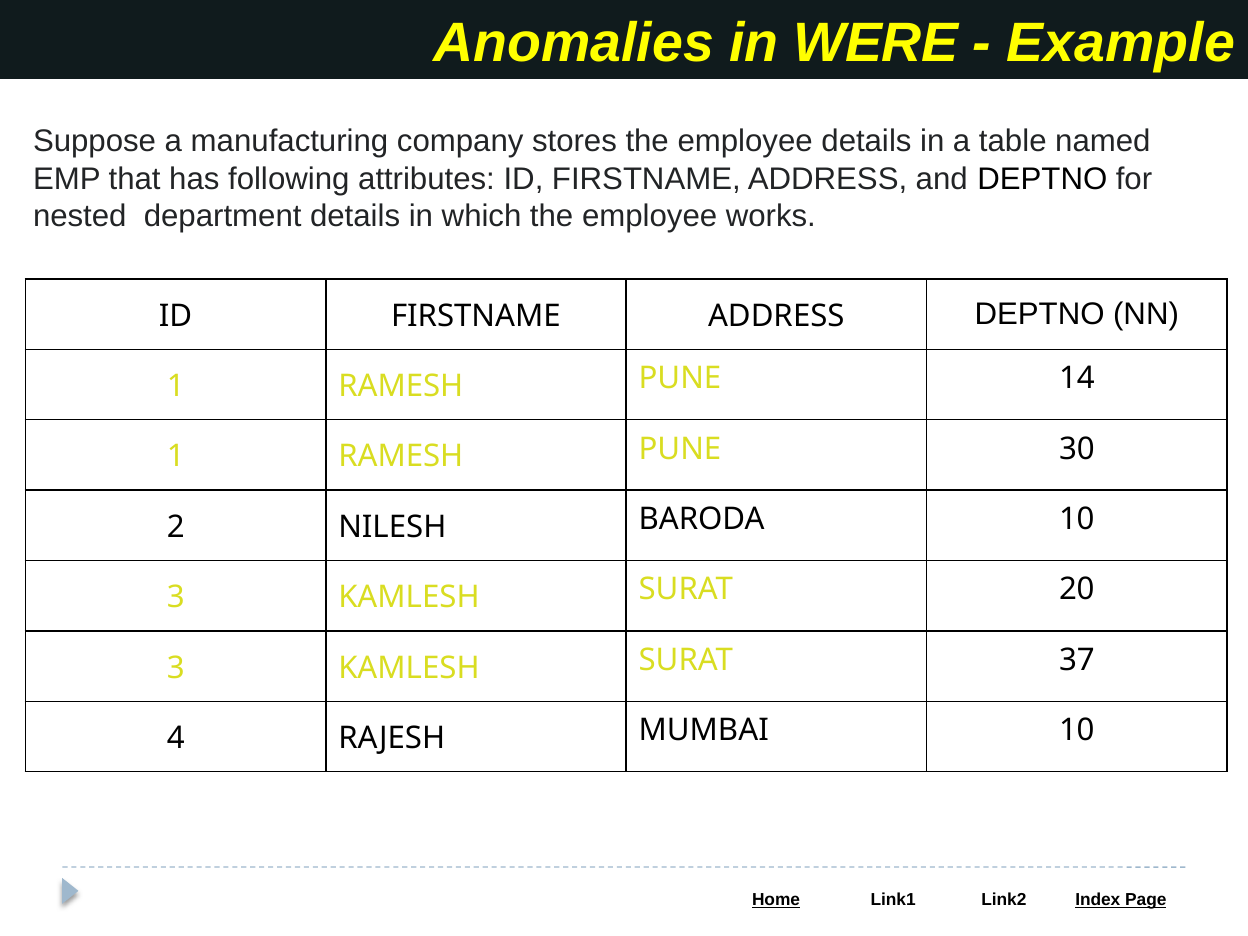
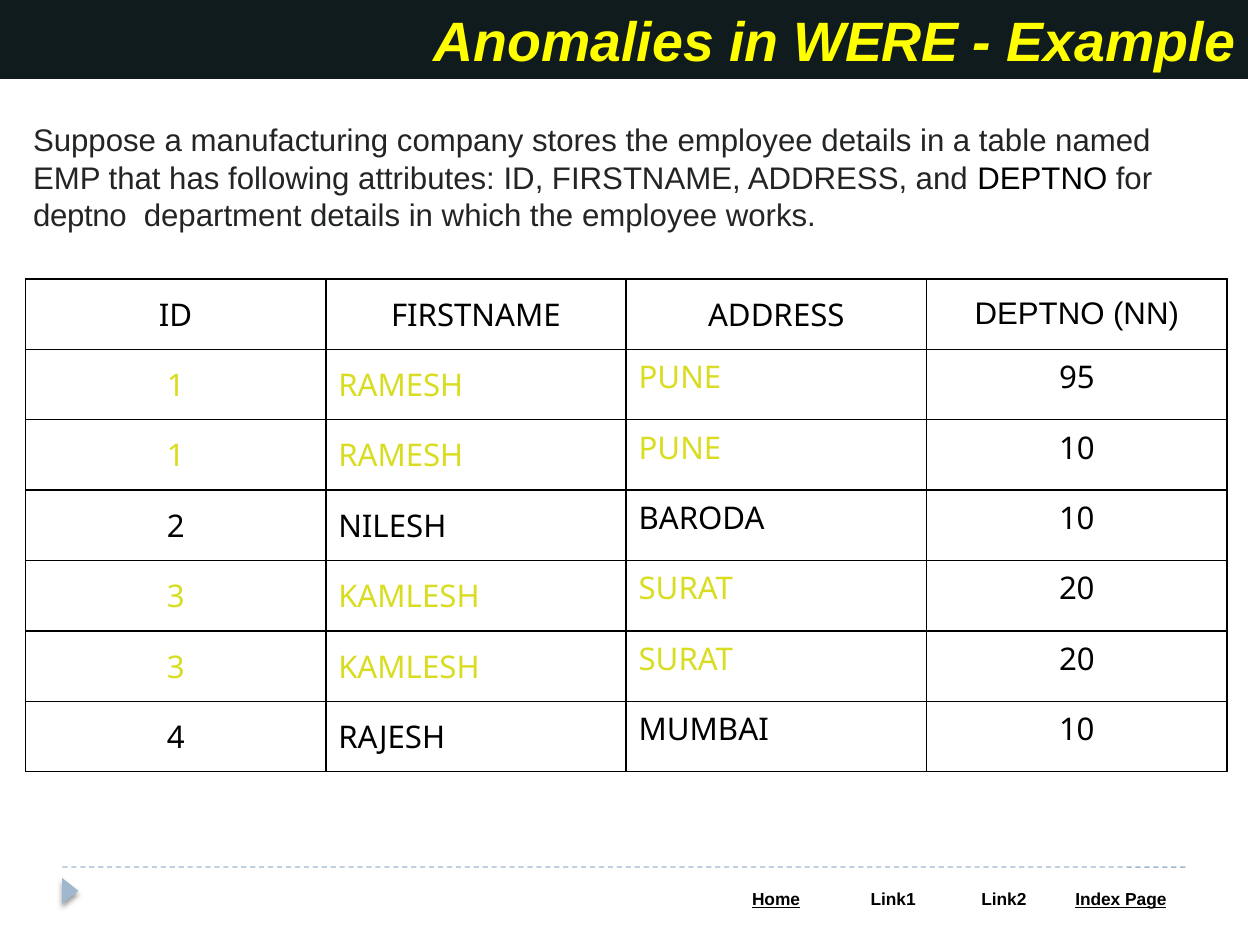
nested: nested -> deptno (80, 216)
14: 14 -> 95 (1077, 378)
PUNE 30: 30 -> 10 (1077, 449)
37: 37 -> 20 (1077, 660)
